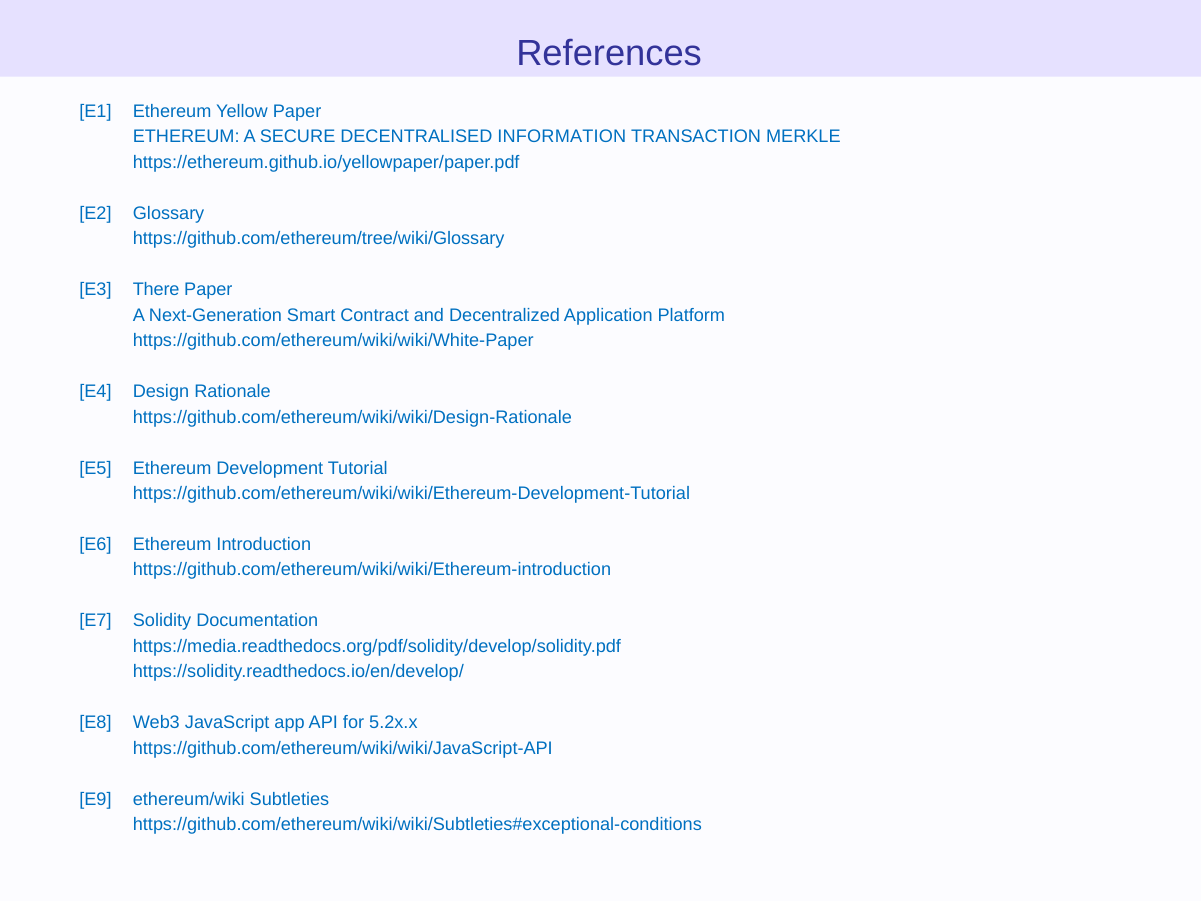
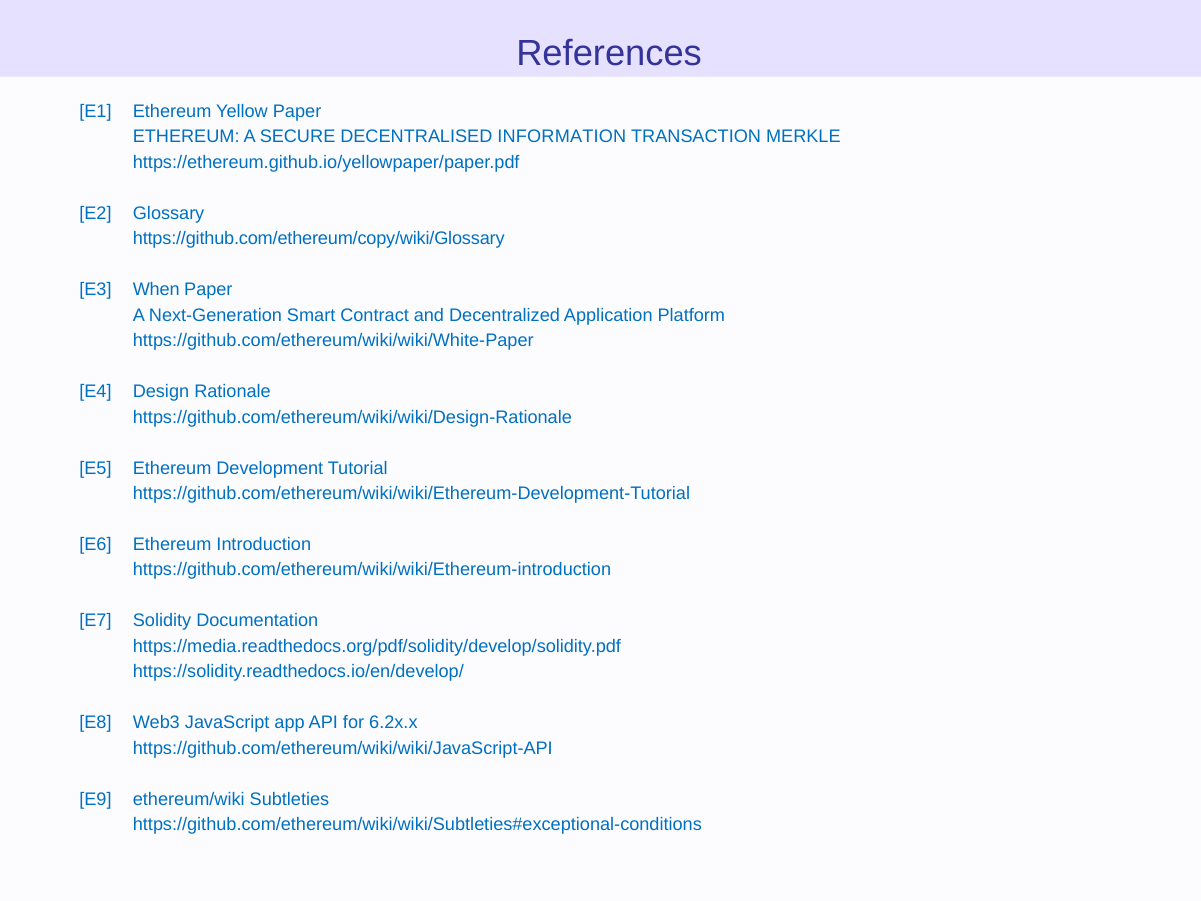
https://github.com/ethereum/tree/wiki/Glossary: https://github.com/ethereum/tree/wiki/Glossary -> https://github.com/ethereum/copy/wiki/Glossary (319, 239)
There: There -> When (156, 290)
5.2x.x: 5.2x.x -> 6.2x.x (393, 723)
